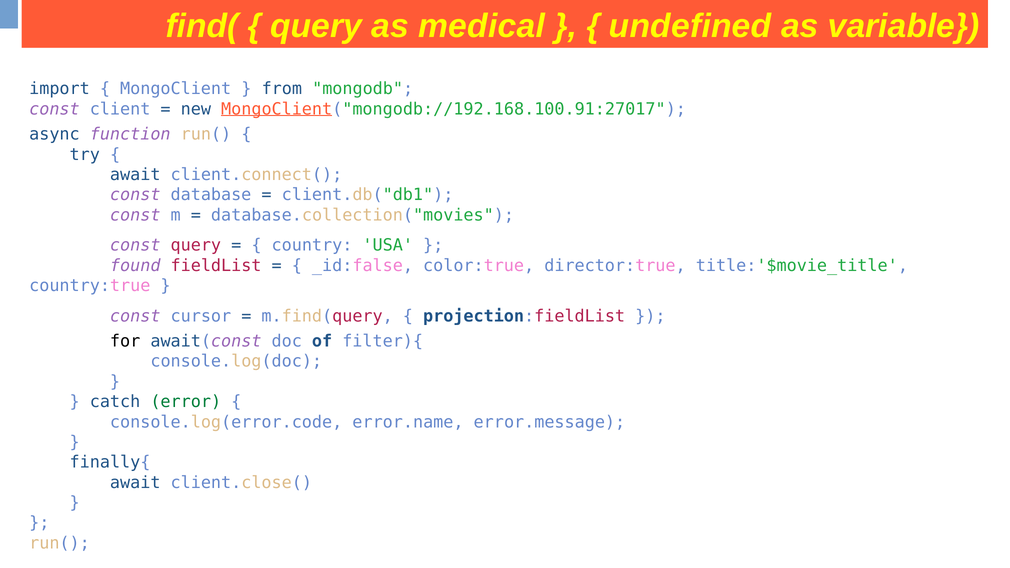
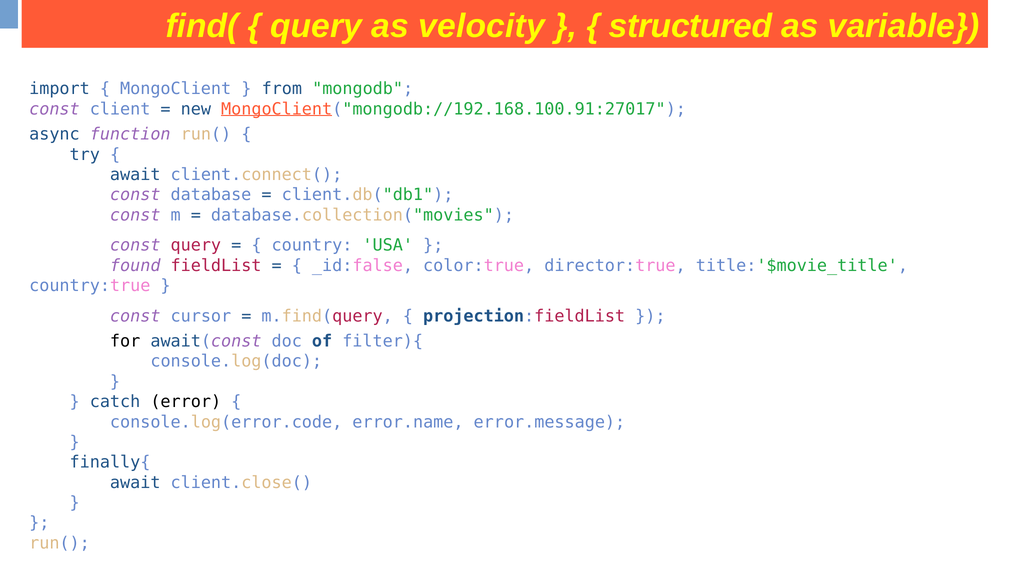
medical: medical -> velocity (482, 26)
undefined: undefined -> structured (690, 26)
error colour: green -> black (186, 402)
